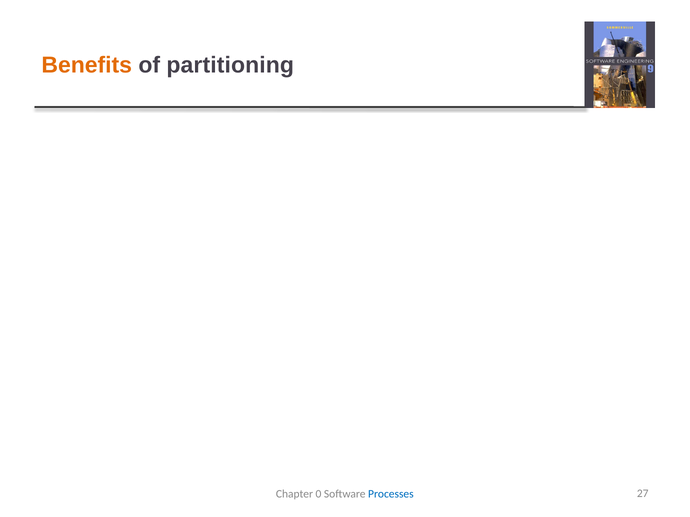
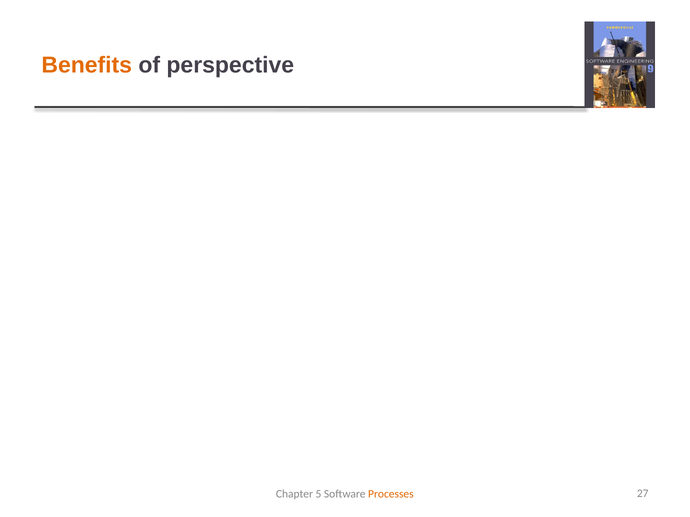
partitioning: partitioning -> perspective (230, 65)
0: 0 -> 5 (319, 494)
Processes colour: blue -> orange (391, 494)
